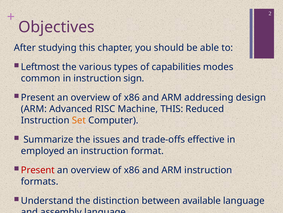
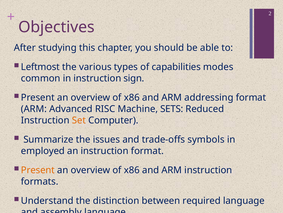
addressing design: design -> format (251, 97)
Machine THIS: THIS -> SETS (172, 109)
effective: effective -> symbols (206, 139)
Present colour: red -> orange (38, 170)
available: available -> required (202, 200)
